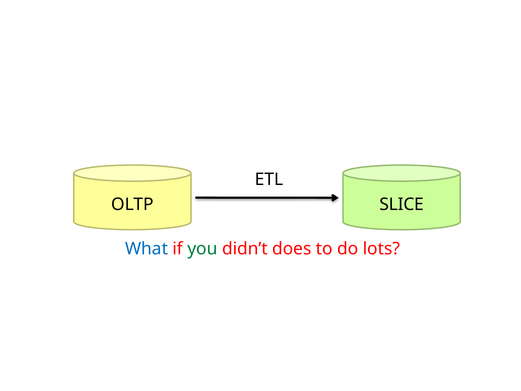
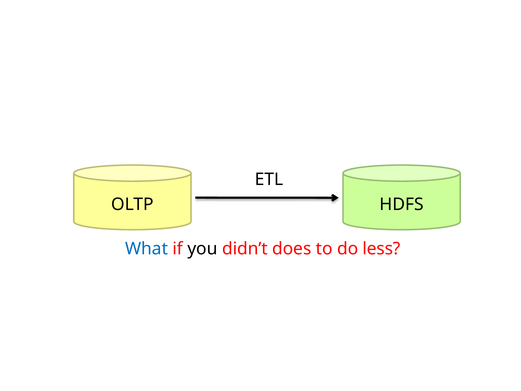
SLICE: SLICE -> HDFS (402, 204)
you colour: green -> black (203, 249)
lots: lots -> less (382, 249)
